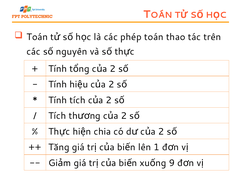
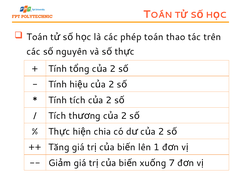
9: 9 -> 7 (172, 163)
